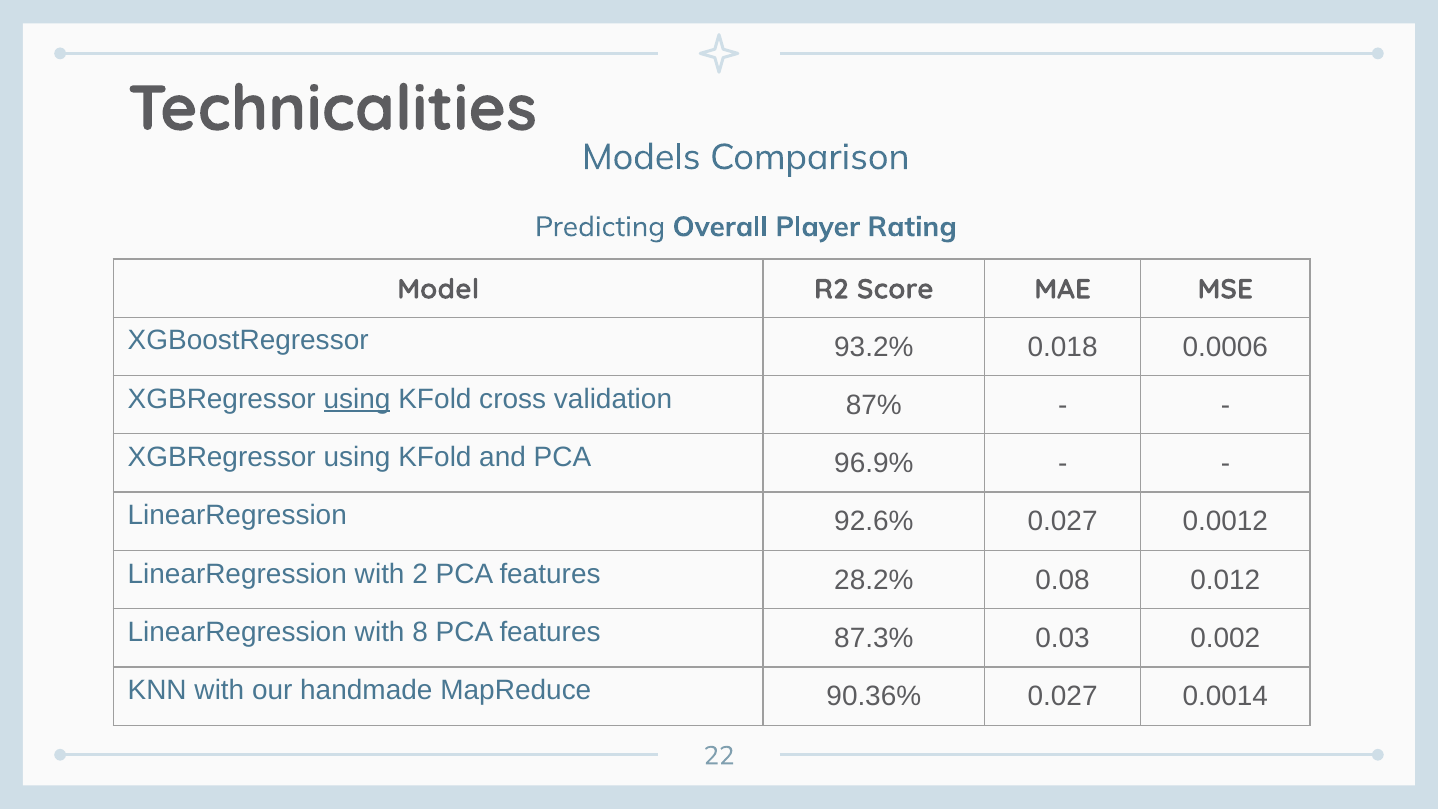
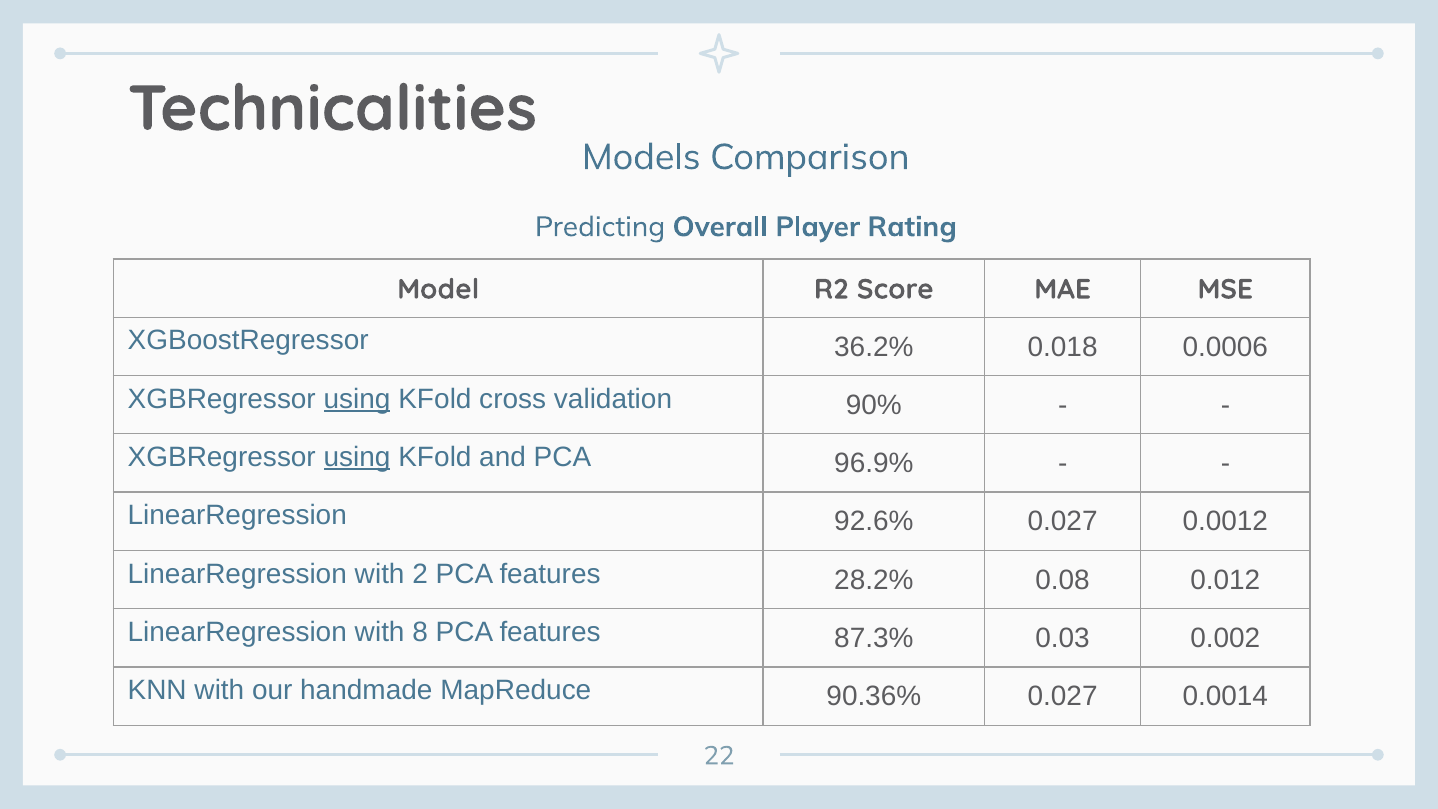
93.2%: 93.2% -> 36.2% (874, 347)
87%: 87% -> 90% (874, 405)
using underline: none -> present (357, 457)
